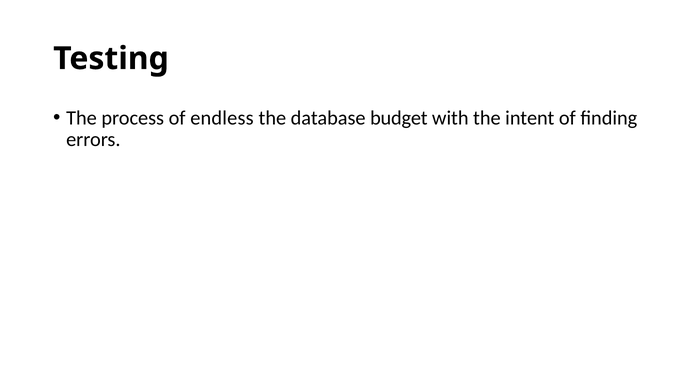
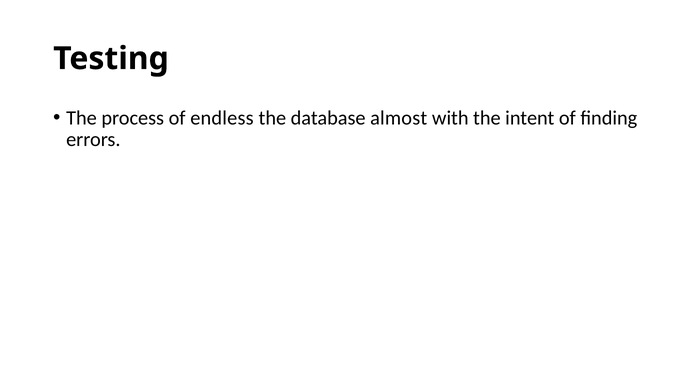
budget: budget -> almost (399, 118)
